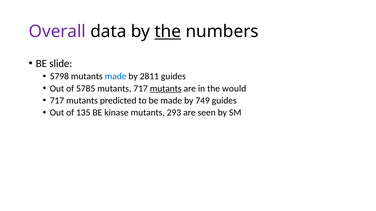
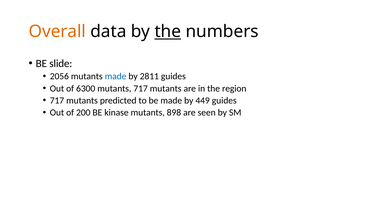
Overall colour: purple -> orange (57, 32)
5798: 5798 -> 2056 (59, 77)
5785: 5785 -> 6300 (86, 89)
mutants underline: present -> none (166, 89)
would: would -> region (234, 89)
749: 749 -> 449 (203, 101)
135: 135 -> 200 (83, 113)
293: 293 -> 898 (174, 113)
